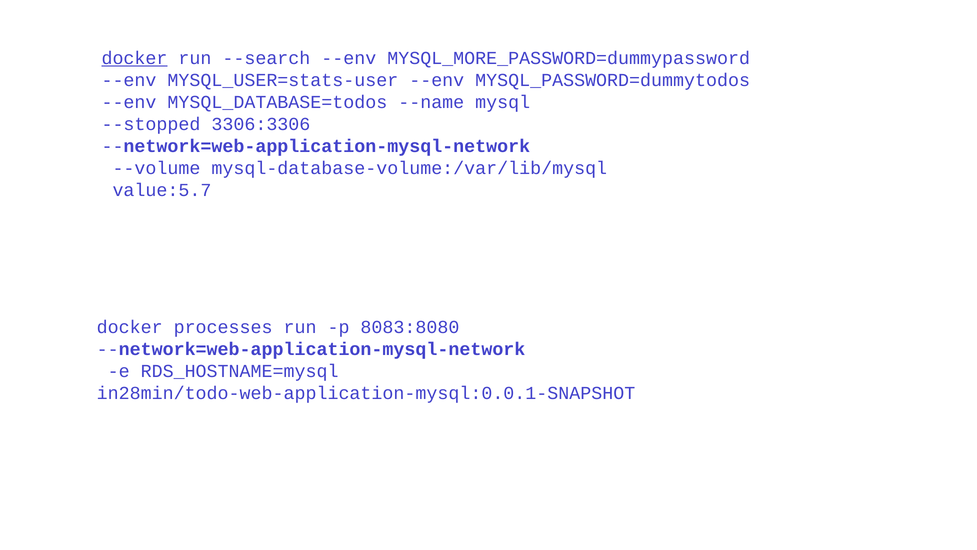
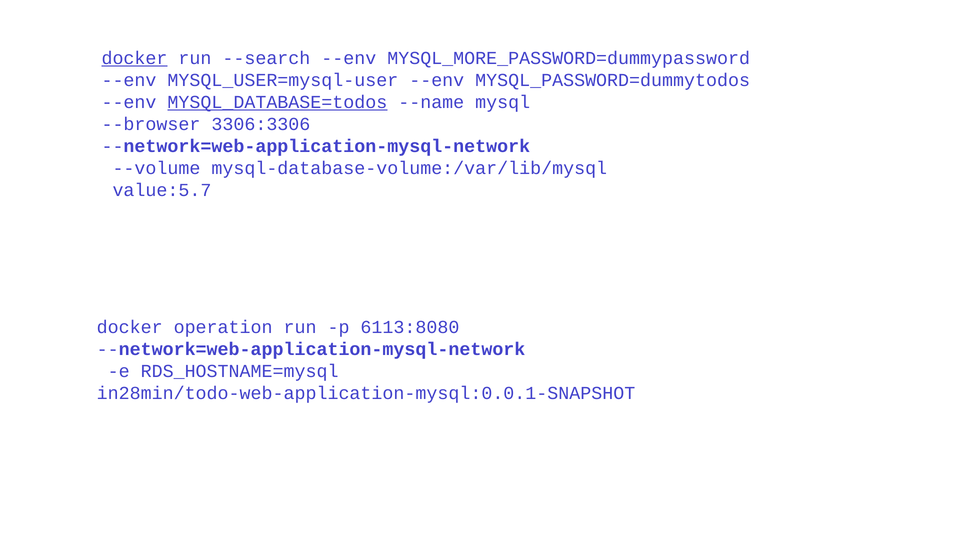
MYSQL_USER=stats-user: MYSQL_USER=stats-user -> MYSQL_USER=mysql-user (283, 80)
MYSQL_DATABASE=todos underline: none -> present (277, 102)
--stopped: --stopped -> --browser (151, 124)
processes: processes -> operation (223, 327)
8083:8080: 8083:8080 -> 6113:8080 (410, 327)
